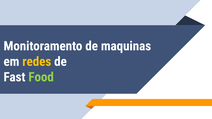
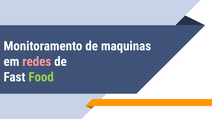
redes colour: yellow -> pink (37, 62)
